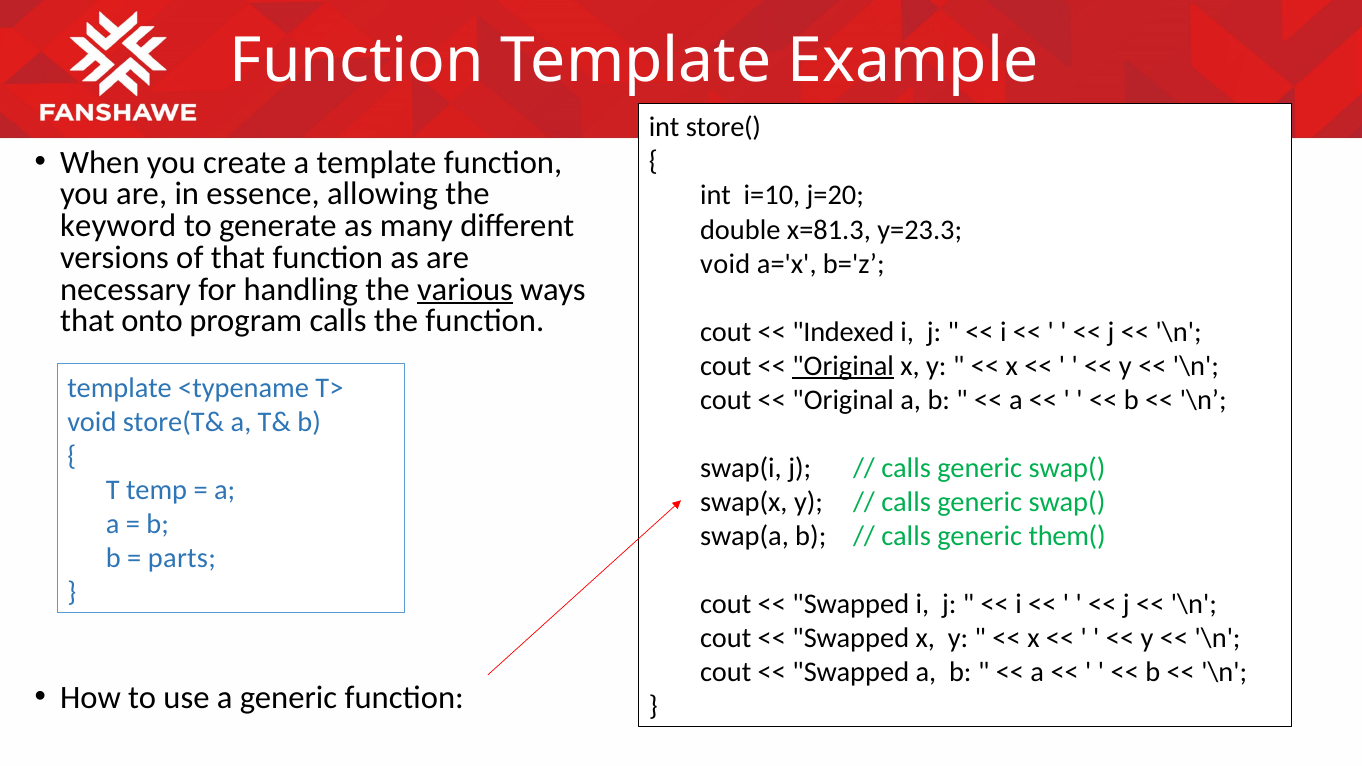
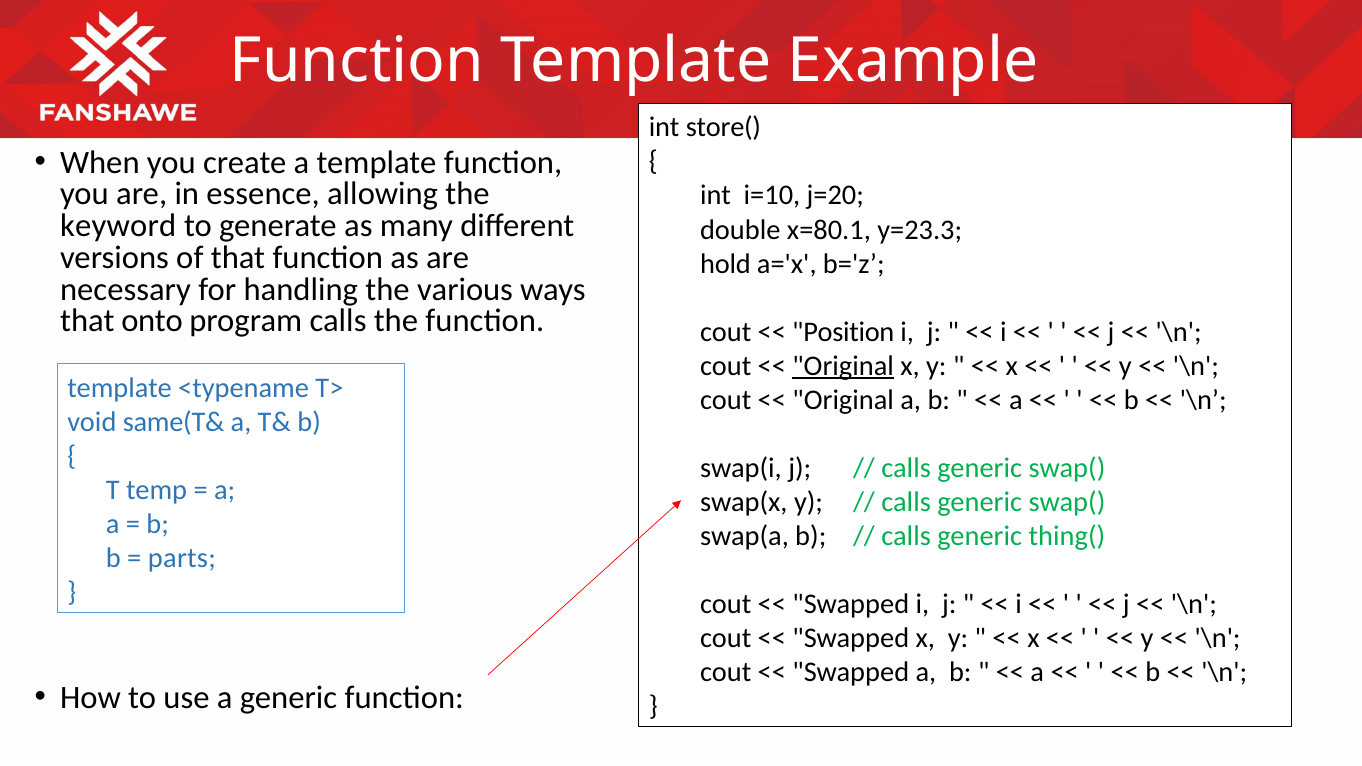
x=81.3: x=81.3 -> x=80.1 (829, 230)
void: void -> hold (725, 264)
various underline: present -> none (465, 289)
Indexed: Indexed -> Position (843, 332)
store(T&: store(T& -> same(T& (174, 422)
them(: them( -> thing( (1067, 536)
